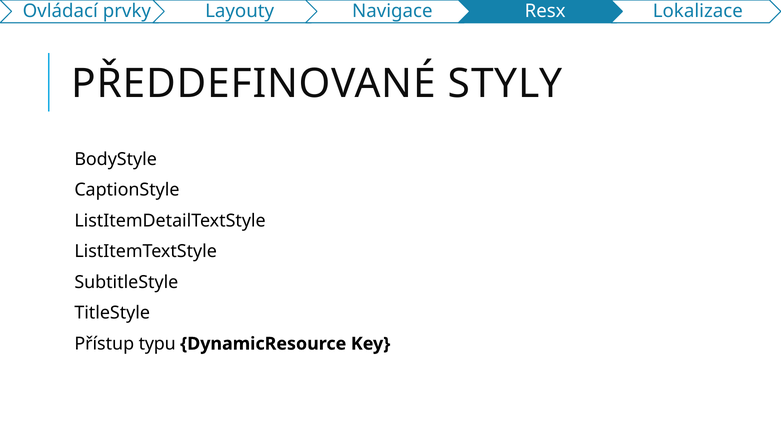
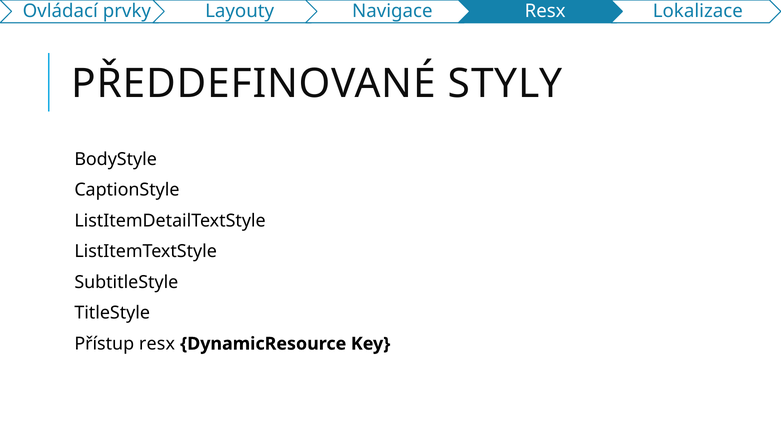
Přístup typu: typu -> resx (157, 343)
